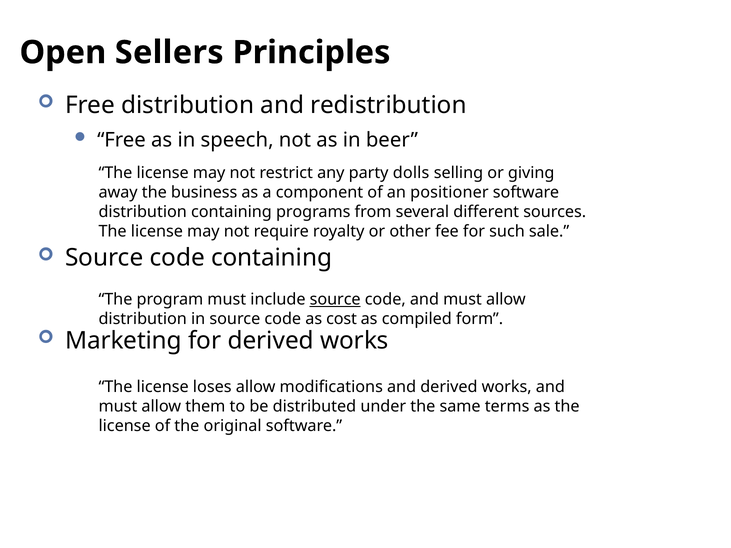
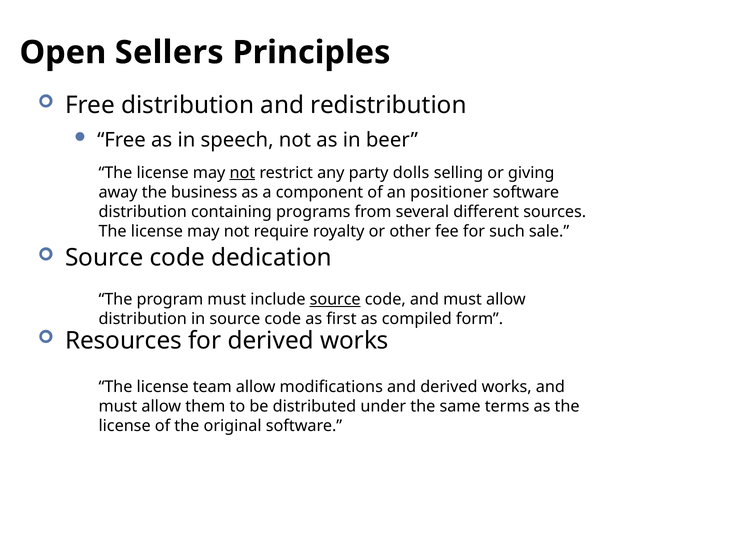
not underline: none -> present (242, 173)
code containing: containing -> dedication (272, 258)
cost: cost -> first (341, 319)
Marketing: Marketing -> Resources (123, 341)
loses: loses -> team (212, 387)
